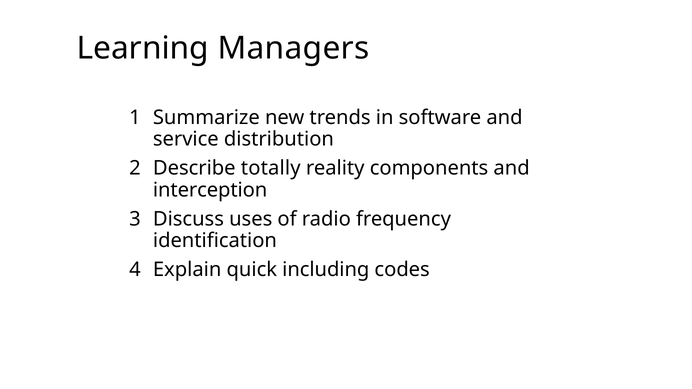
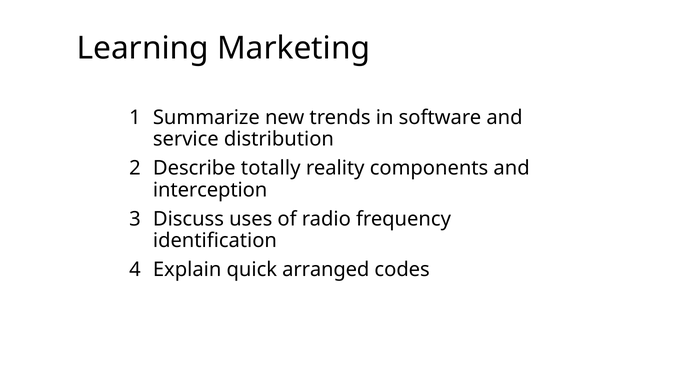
Managers: Managers -> Marketing (294, 49)
including: including -> arranged (326, 270)
